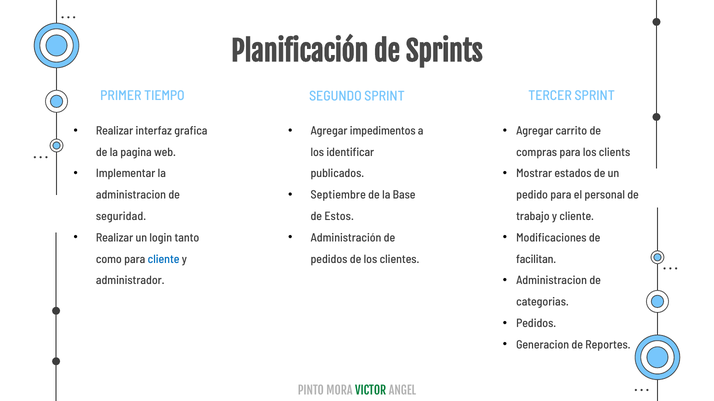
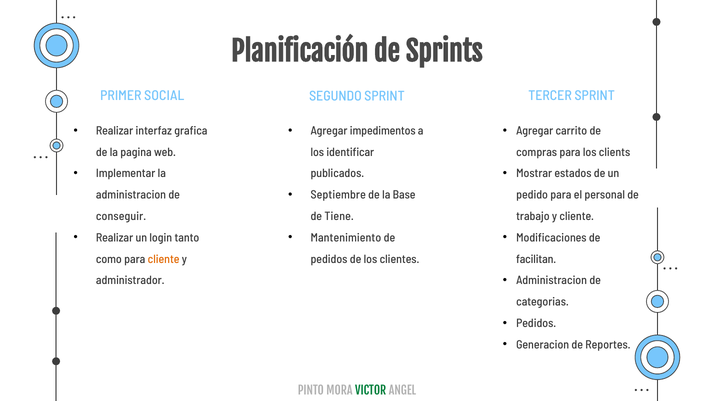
TIEMPO: TIEMPO -> SOCIAL (164, 96)
seguridad: seguridad -> conseguir (121, 217)
Estos: Estos -> Tiene (339, 217)
Administración: Administración -> Mantenimiento (346, 238)
cliente colour: blue -> orange (164, 260)
